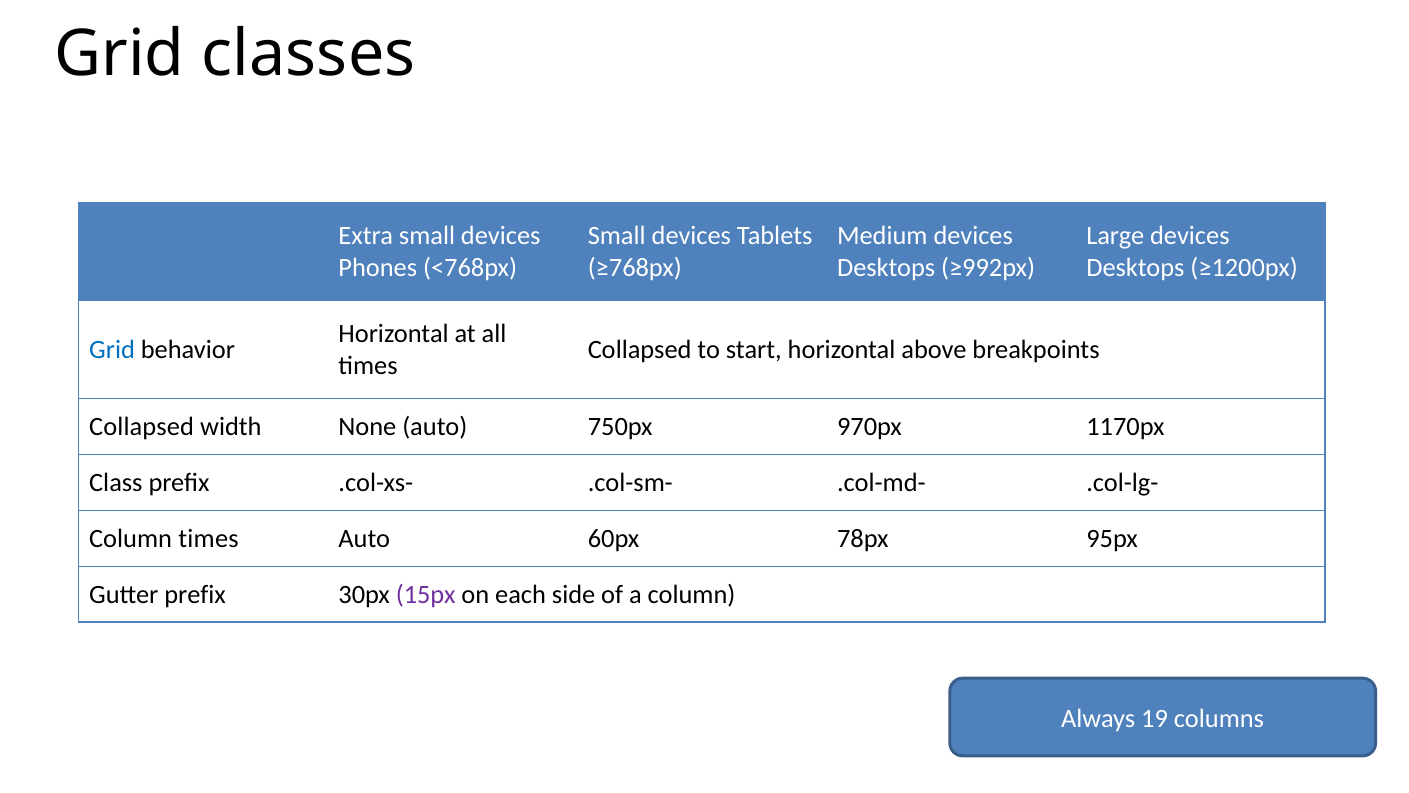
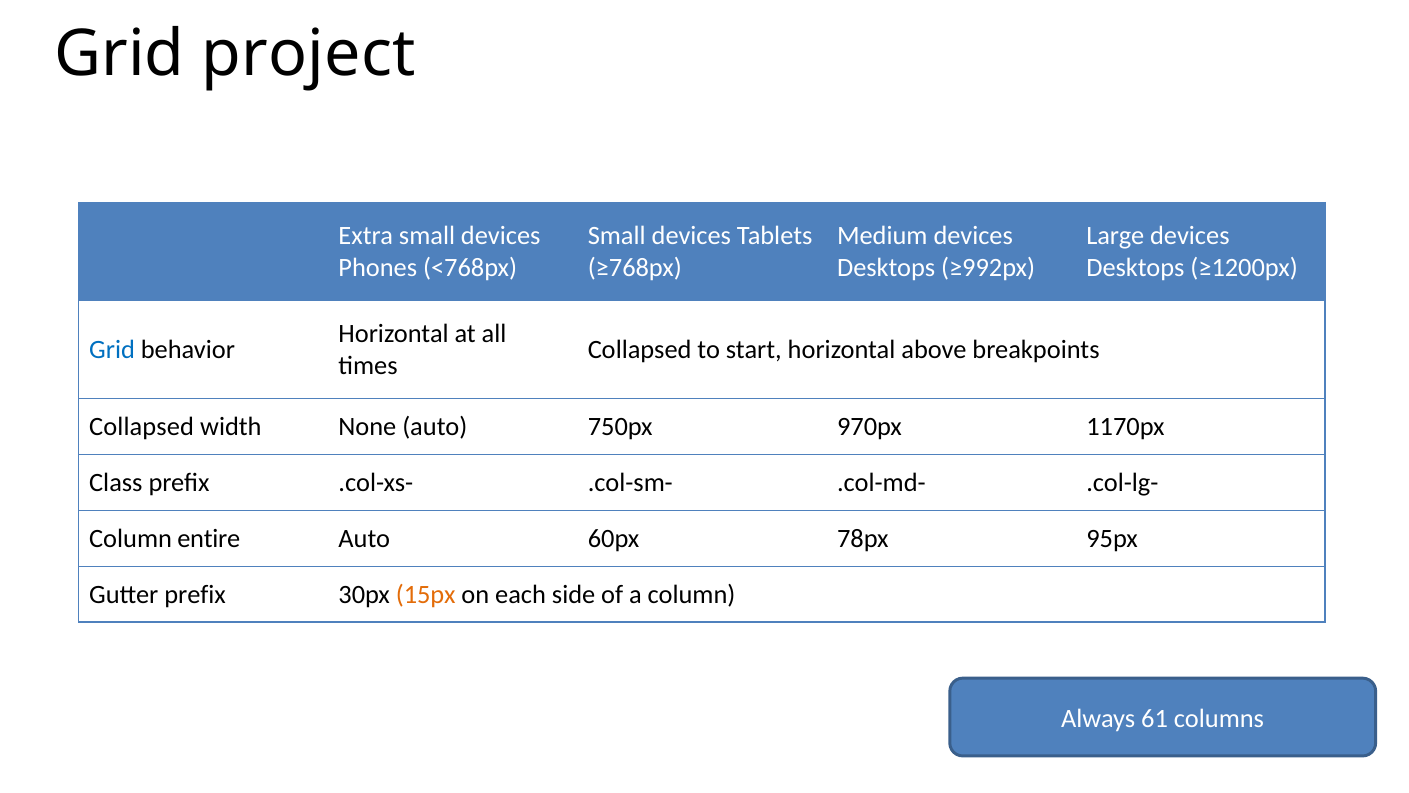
classes: classes -> project (308, 55)
Column times: times -> entire (209, 538)
15px colour: purple -> orange (426, 594)
19: 19 -> 61 (1155, 718)
